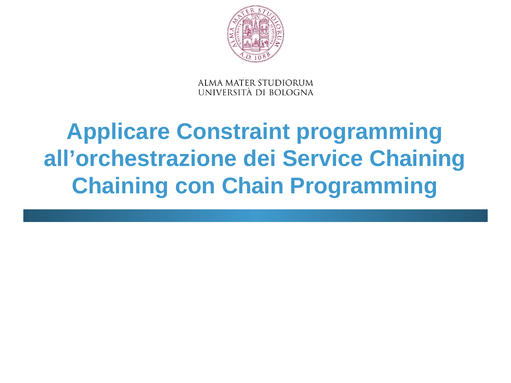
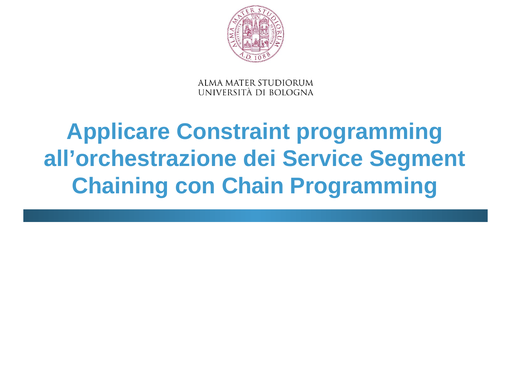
Service Chaining: Chaining -> Segment (417, 159)
